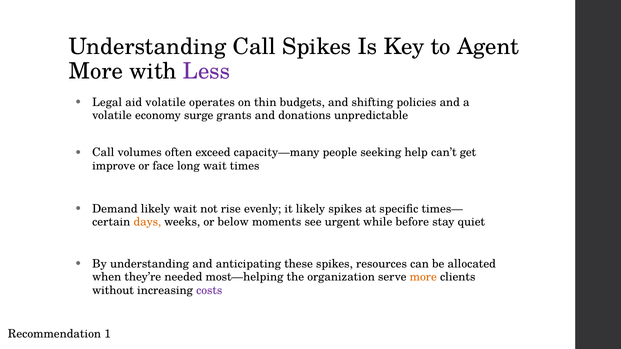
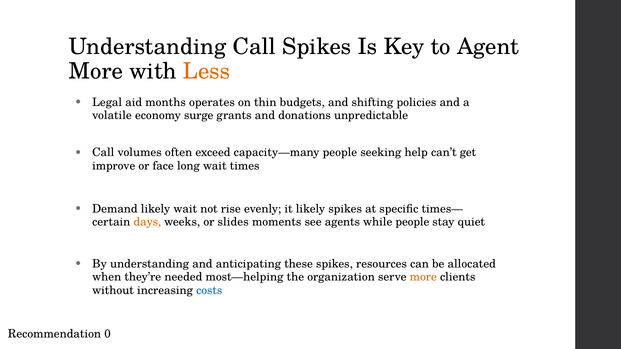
Less colour: purple -> orange (207, 71)
aid volatile: volatile -> months (166, 102)
below: below -> slides (233, 222)
urgent: urgent -> agents (342, 222)
while before: before -> people (412, 222)
costs colour: purple -> blue (209, 291)
1: 1 -> 0 (108, 334)
